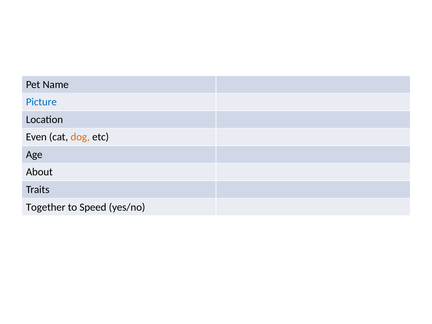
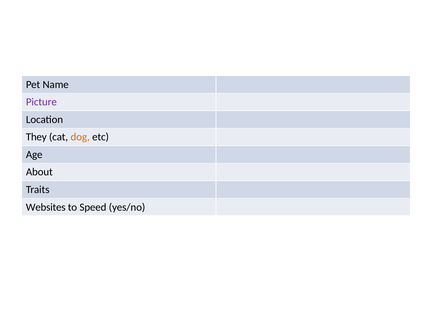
Picture colour: blue -> purple (41, 102)
Even: Even -> They (36, 137)
Together: Together -> Websites (46, 207)
